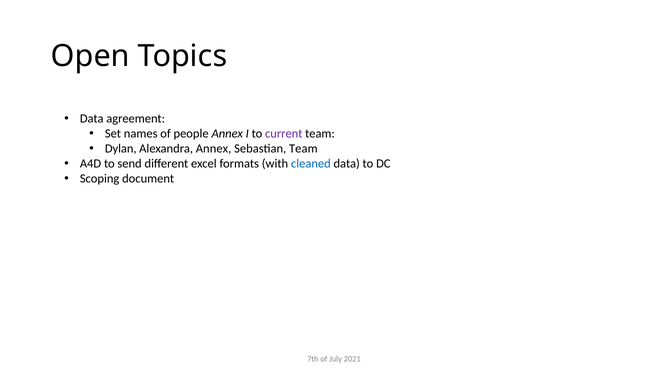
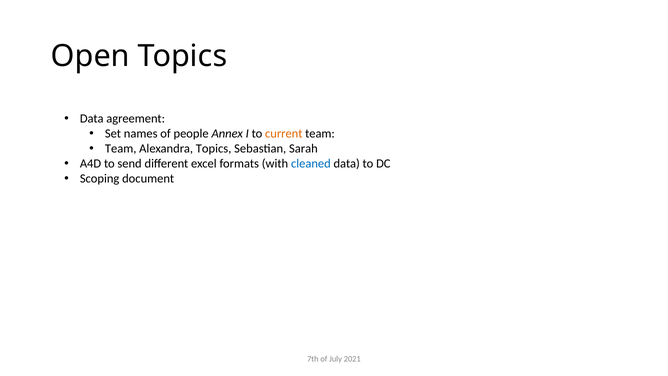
current colour: purple -> orange (284, 134)
Dylan: Dylan -> Team (121, 149)
Alexandra Annex: Annex -> Topics (214, 149)
Sebastian Team: Team -> Sarah (303, 149)
